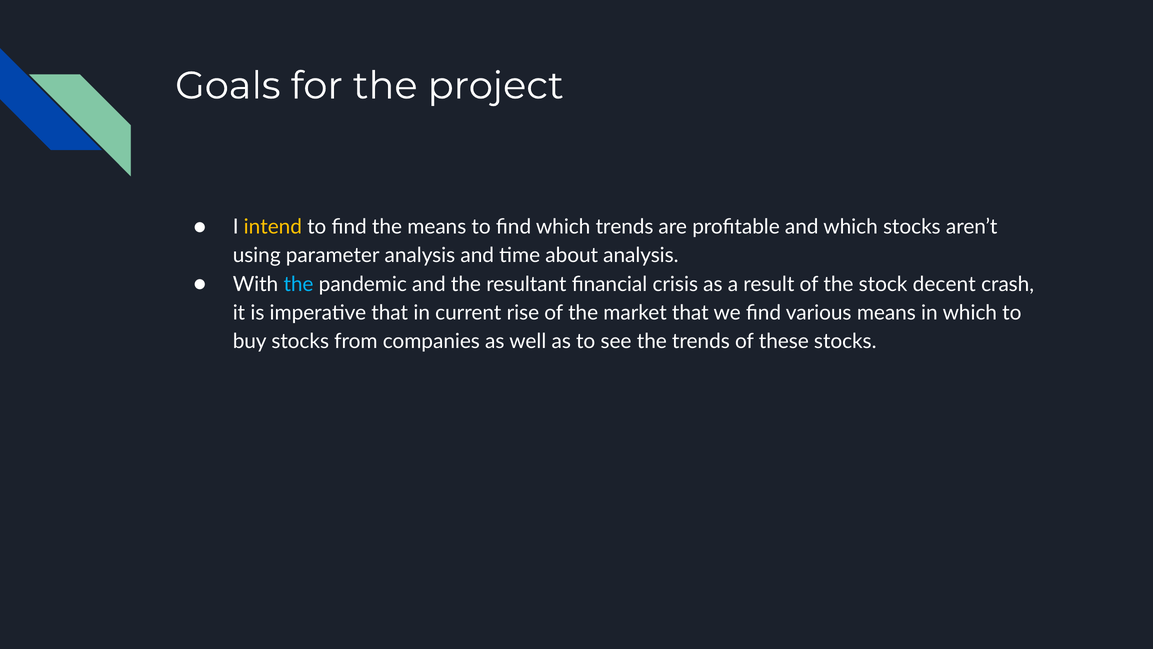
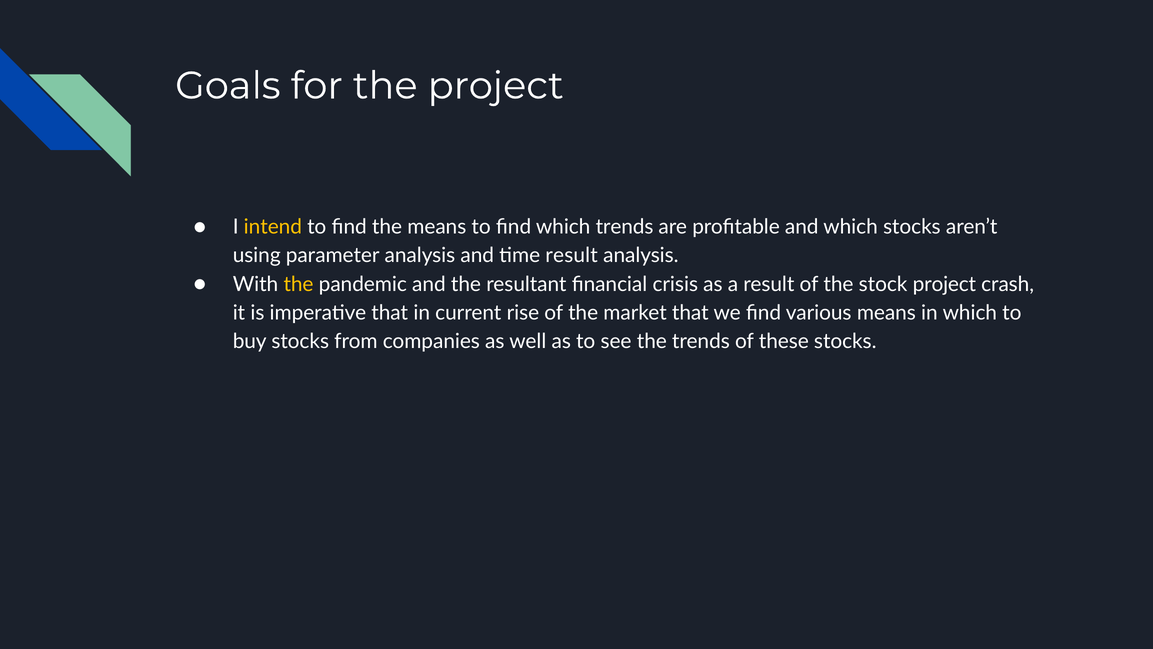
time about: about -> result (572, 255)
the colour: light blue -> yellow (298, 284)
stock decent: decent -> project (944, 284)
